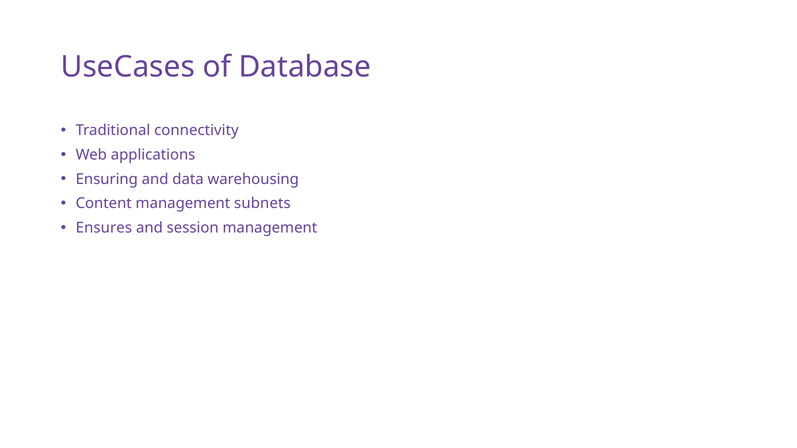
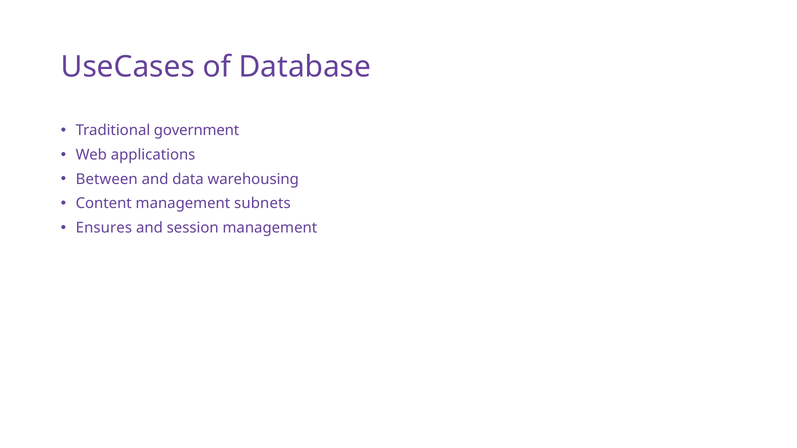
connectivity: connectivity -> government (197, 130)
Ensuring: Ensuring -> Between (107, 179)
